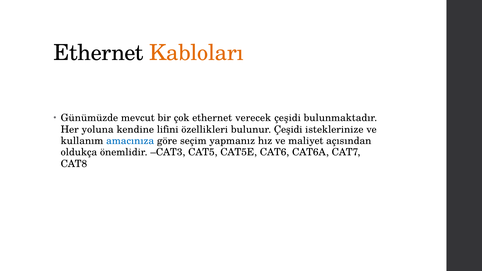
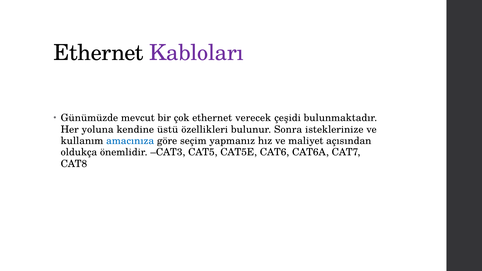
Kabloları colour: orange -> purple (196, 53)
lifini: lifini -> üstü (168, 129)
bulunur Çeşidi: Çeşidi -> Sonra (288, 129)
